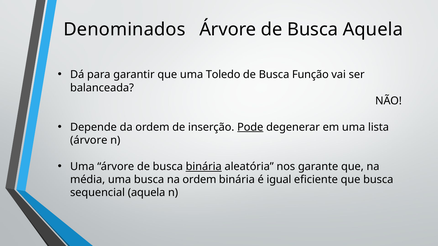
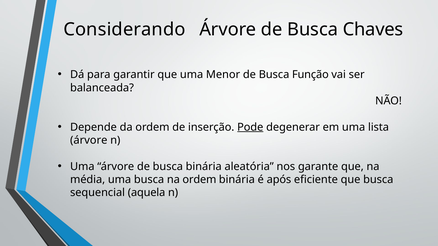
Denominados: Denominados -> Considerando (124, 30)
Busca Aquela: Aquela -> Chaves (373, 30)
Toledo: Toledo -> Menor (223, 75)
binária underline: present -> none (204, 167)
igual: igual -> após (279, 180)
